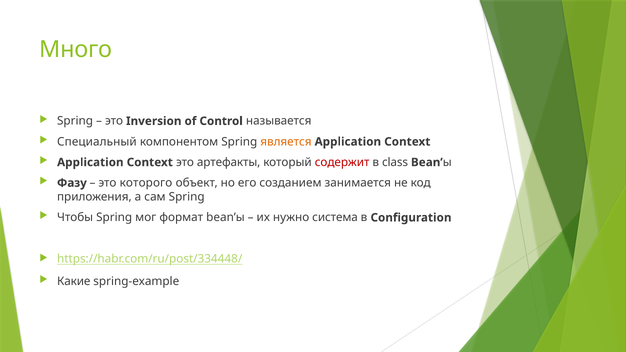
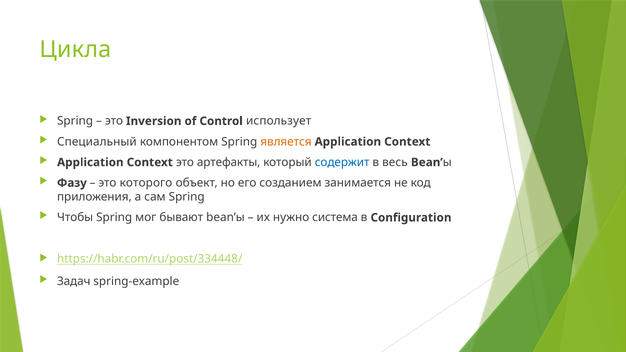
Много: Много -> Цикла (75, 49)
называется: называется -> использует (279, 121)
содержит colour: red -> blue (342, 162)
class: class -> весь (395, 162)
формат: формат -> бывают (181, 218)
Какие: Какие -> Задач (74, 281)
